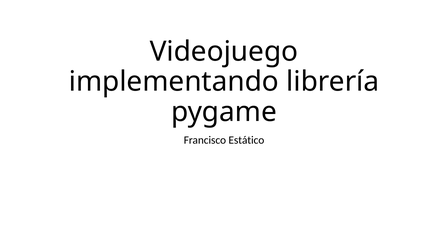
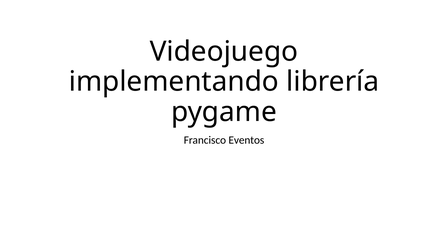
Estático: Estático -> Eventos (246, 140)
